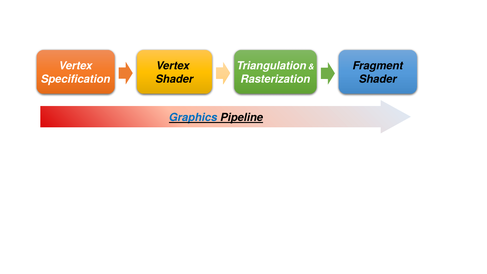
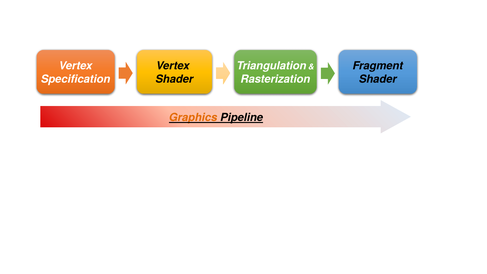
Graphics colour: blue -> orange (193, 117)
